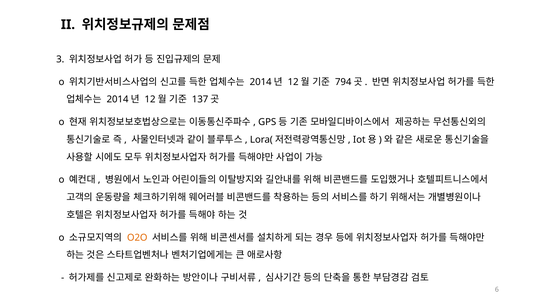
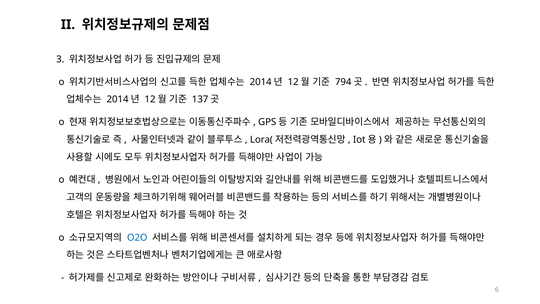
O2O colour: orange -> blue (137, 237)
